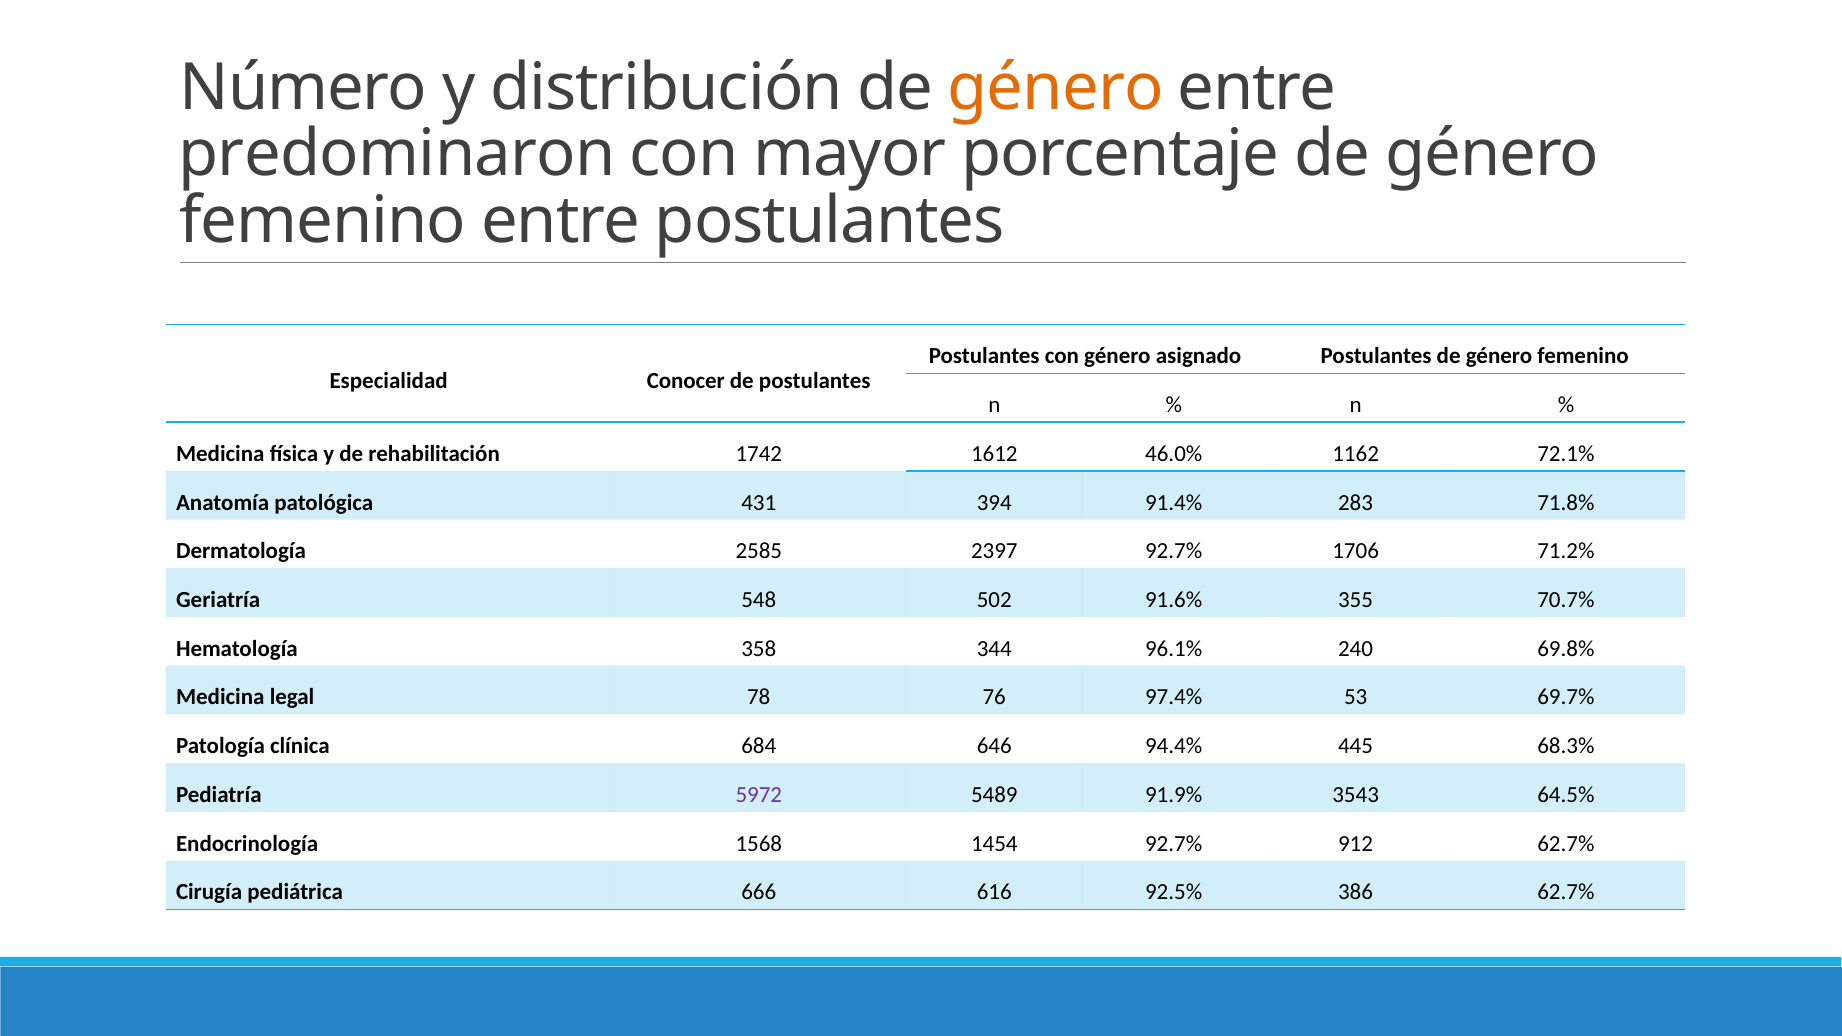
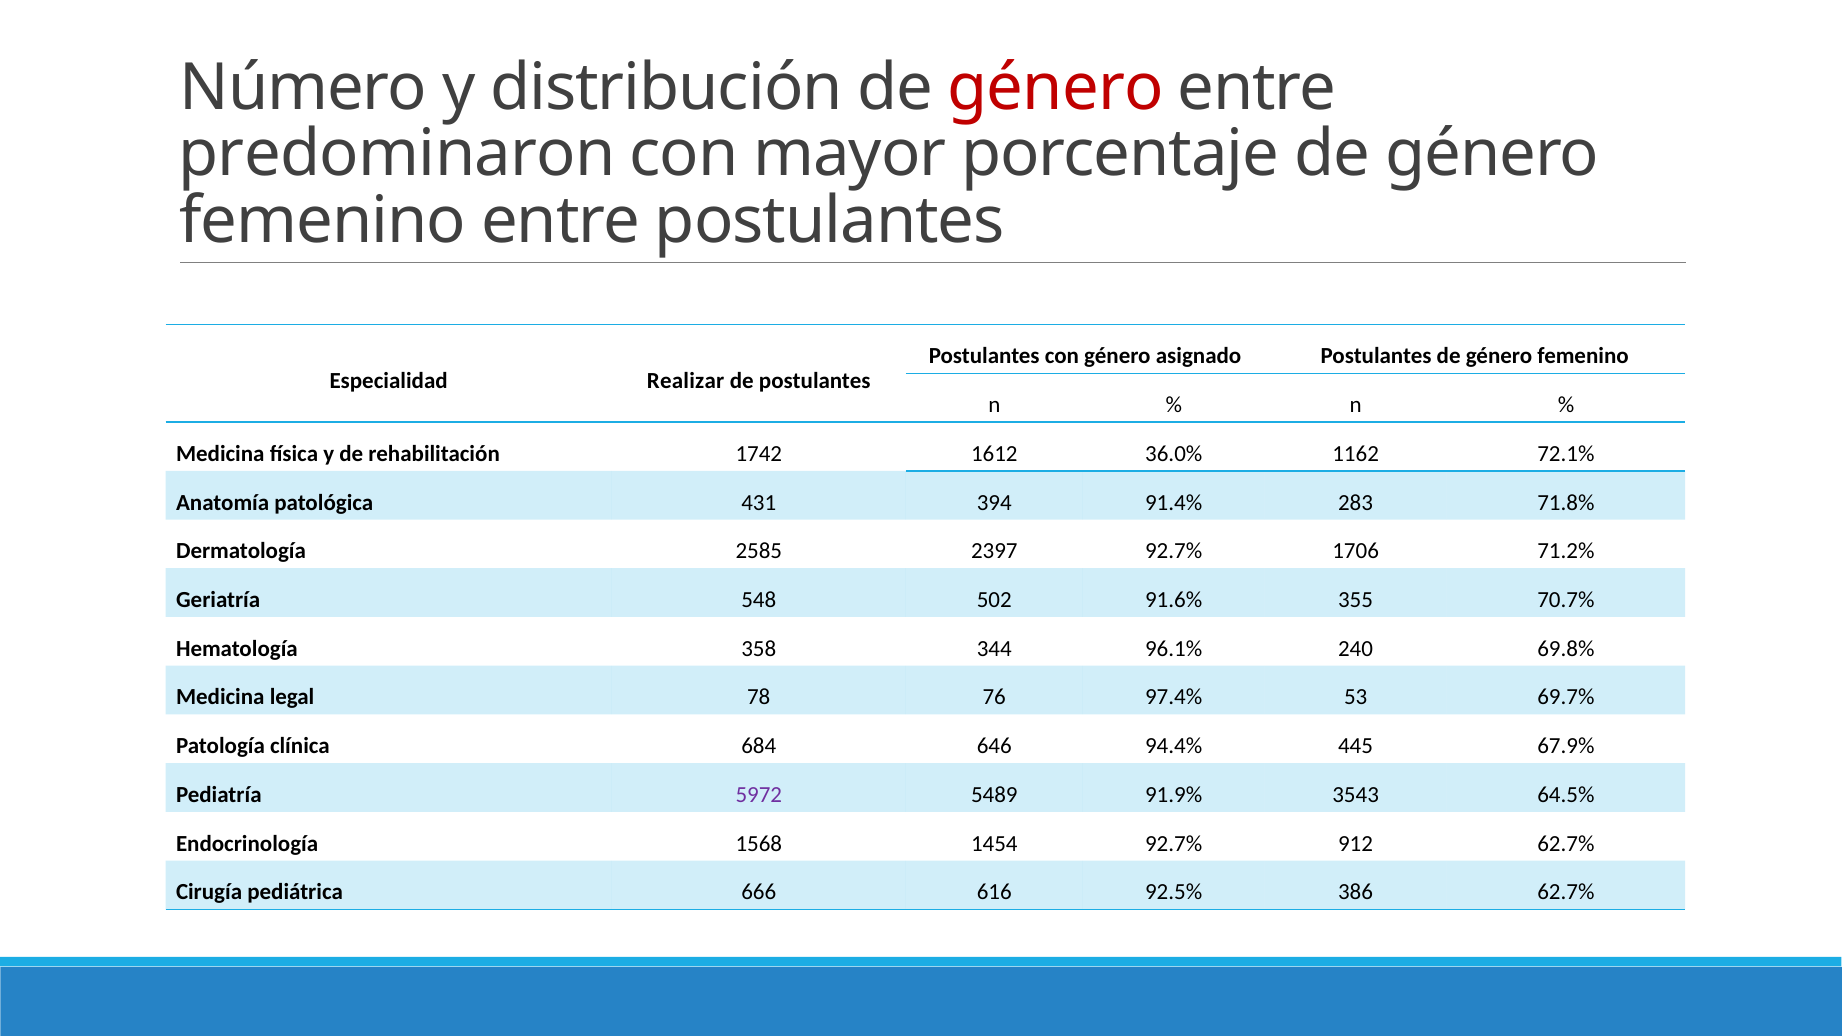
género colour: orange -> red (1056, 88)
Conocer: Conocer -> Realizar (686, 381)
46.0%: 46.0% -> 36.0% (1174, 454)
68.3%: 68.3% -> 67.9% (1566, 746)
